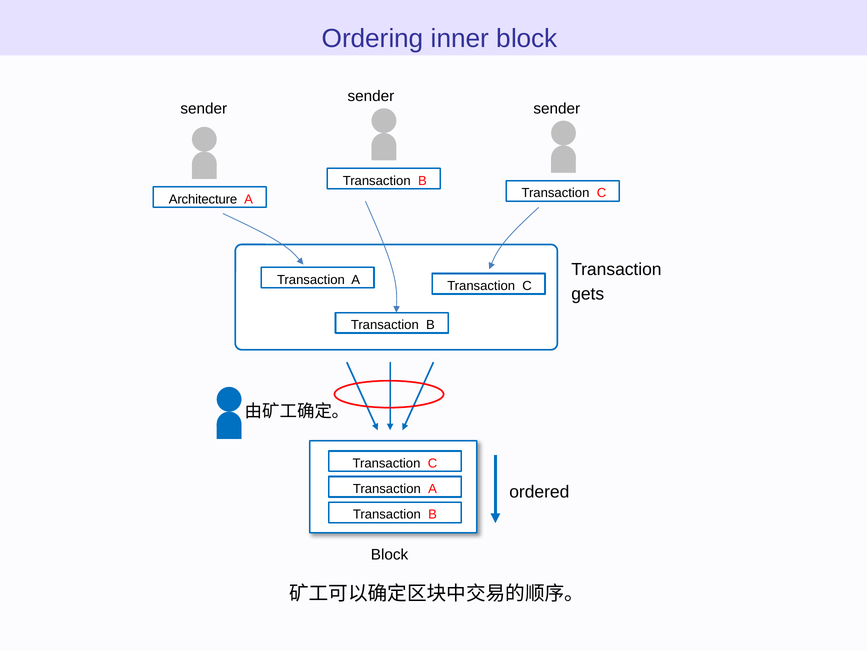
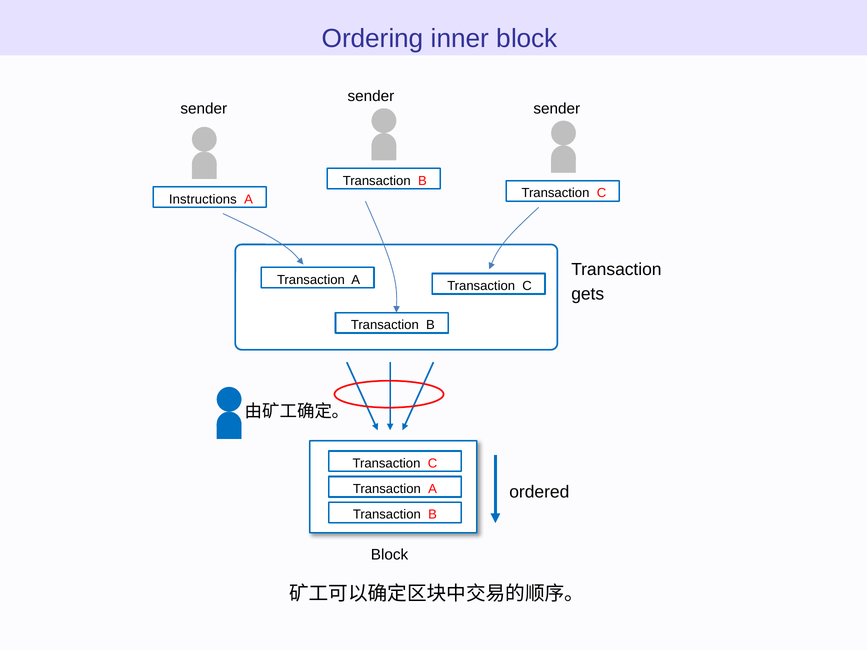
Architecture: Architecture -> Instructions (203, 199)
